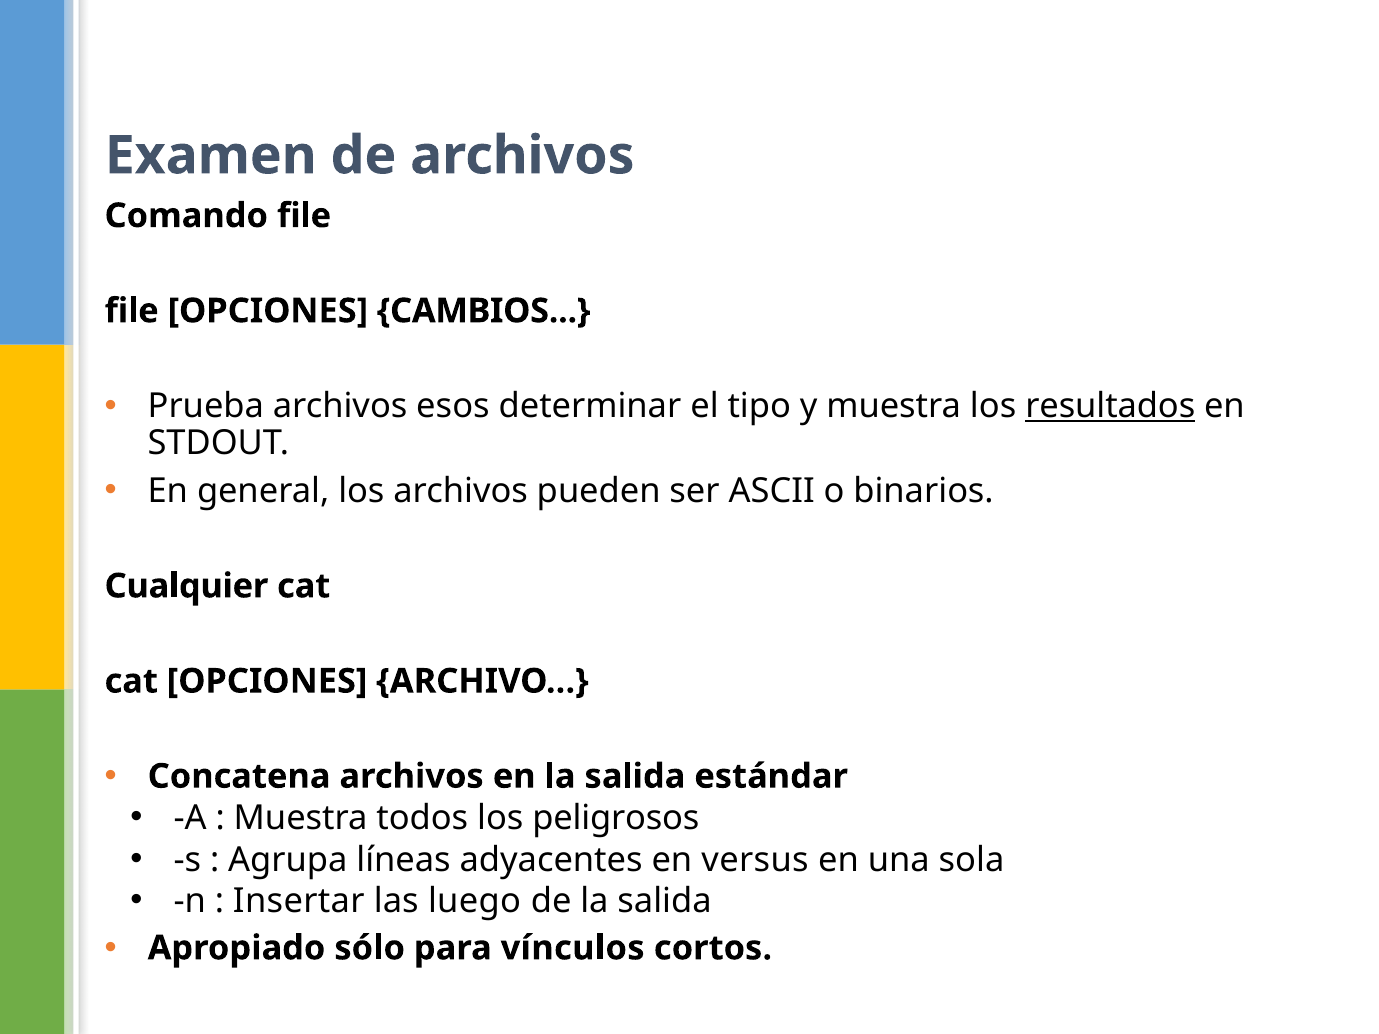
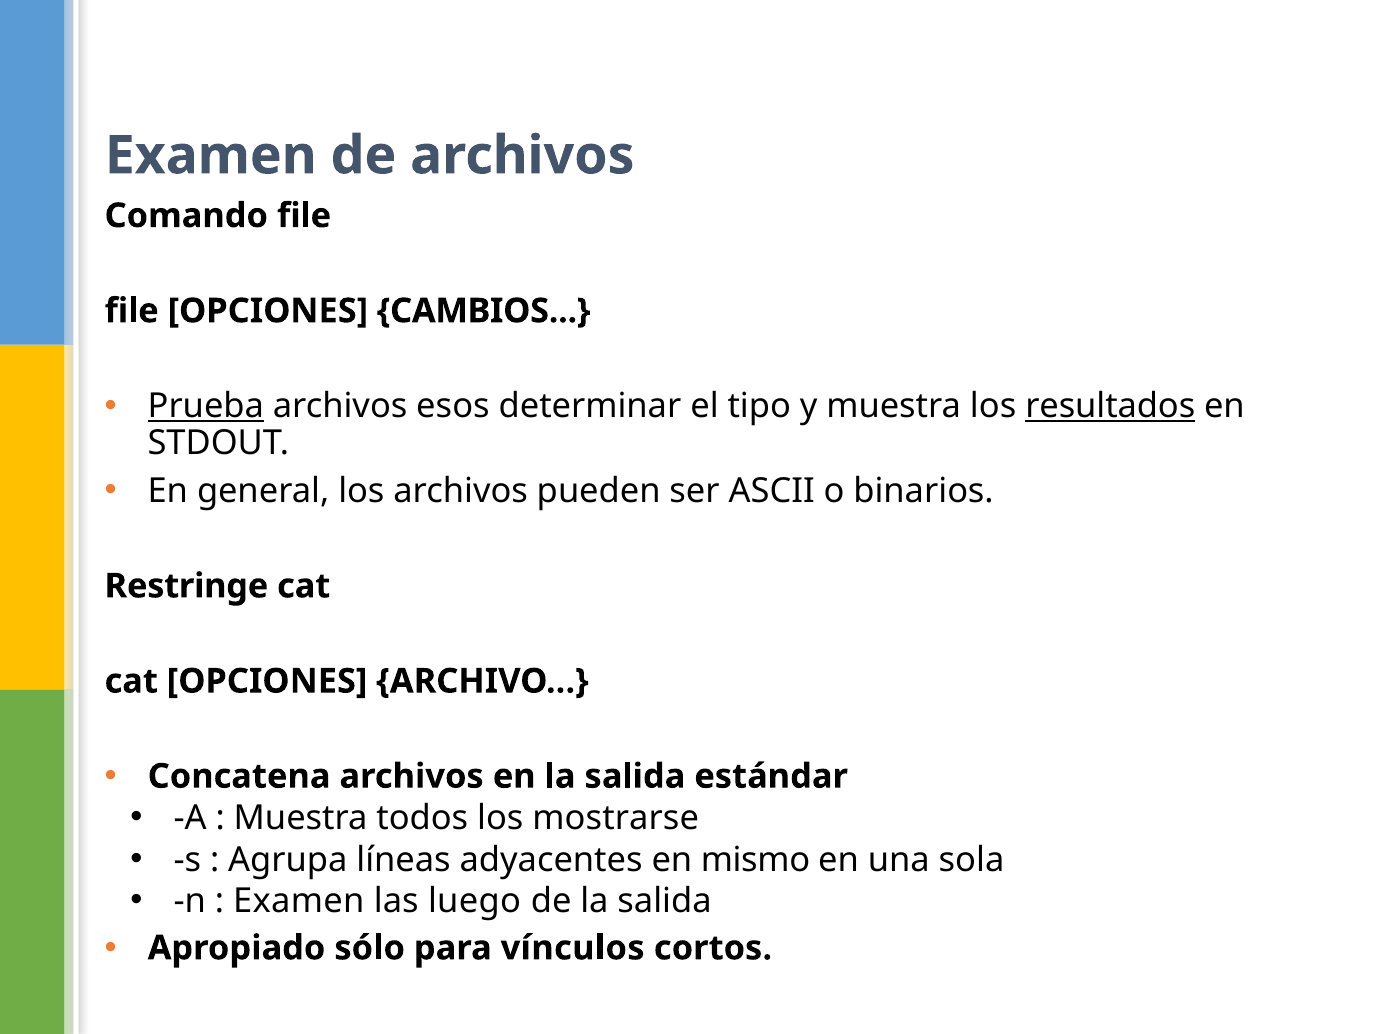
Prueba underline: none -> present (206, 406)
Cualquier: Cualquier -> Restringe (186, 586)
peligrosos: peligrosos -> mostrarse (616, 818)
versus: versus -> mismo (755, 860)
Insertar: Insertar -> Examen (299, 901)
